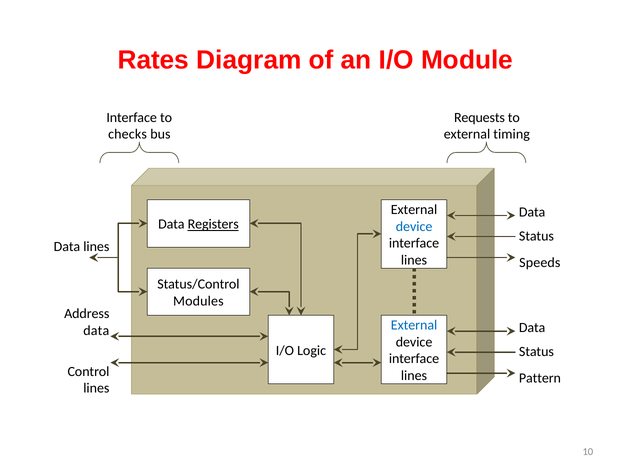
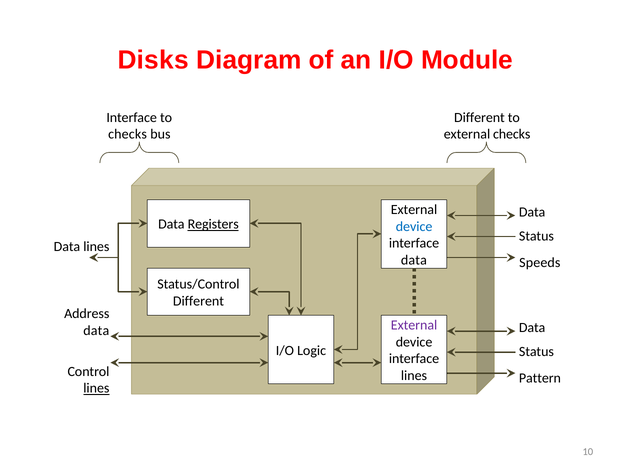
Rates: Rates -> Disks (153, 60)
Requests: Requests -> Different (479, 118)
external timing: timing -> checks (512, 134)
lines: lines -> data (414, 260)
Modules: Modules -> Different (198, 301)
External colour: blue -> purple (414, 325)
lines underline: none -> present (96, 389)
